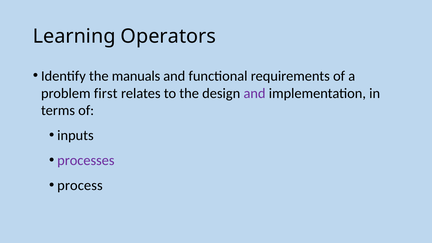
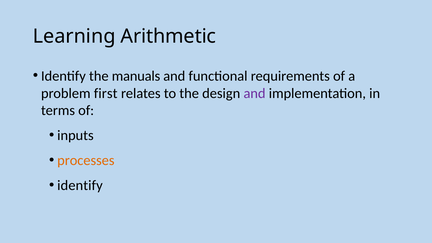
Operators: Operators -> Arithmetic (168, 36)
processes colour: purple -> orange (86, 160)
process: process -> identify (80, 185)
